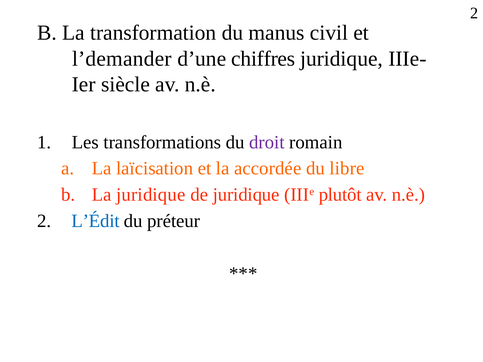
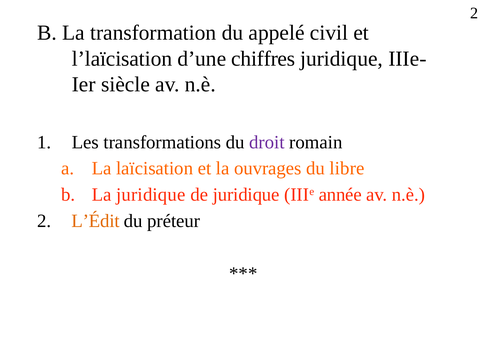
manus: manus -> appelé (277, 33)
l’demander: l’demander -> l’laïcisation (122, 59)
accordée: accordée -> ouvrages (268, 169)
plutôt: plutôt -> année (340, 195)
L’Édit colour: blue -> orange (96, 221)
